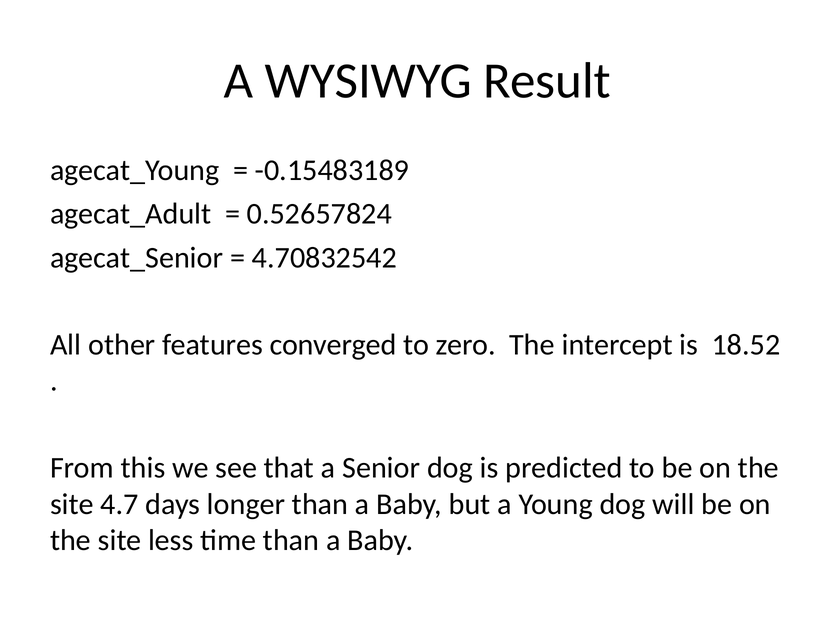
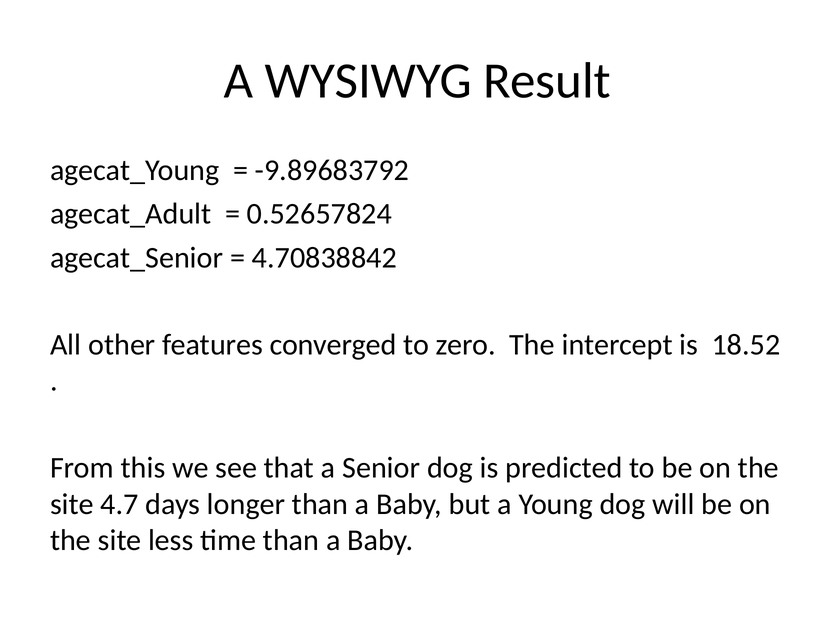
-0.15483189: -0.15483189 -> -9.89683792 (332, 170)
4.70832542: 4.70832542 -> 4.70838842 (324, 258)
